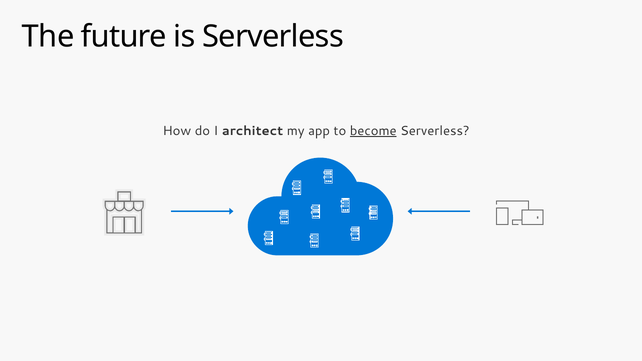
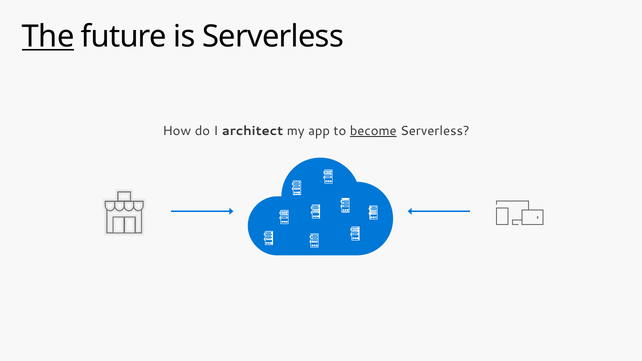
The underline: none -> present (48, 37)
